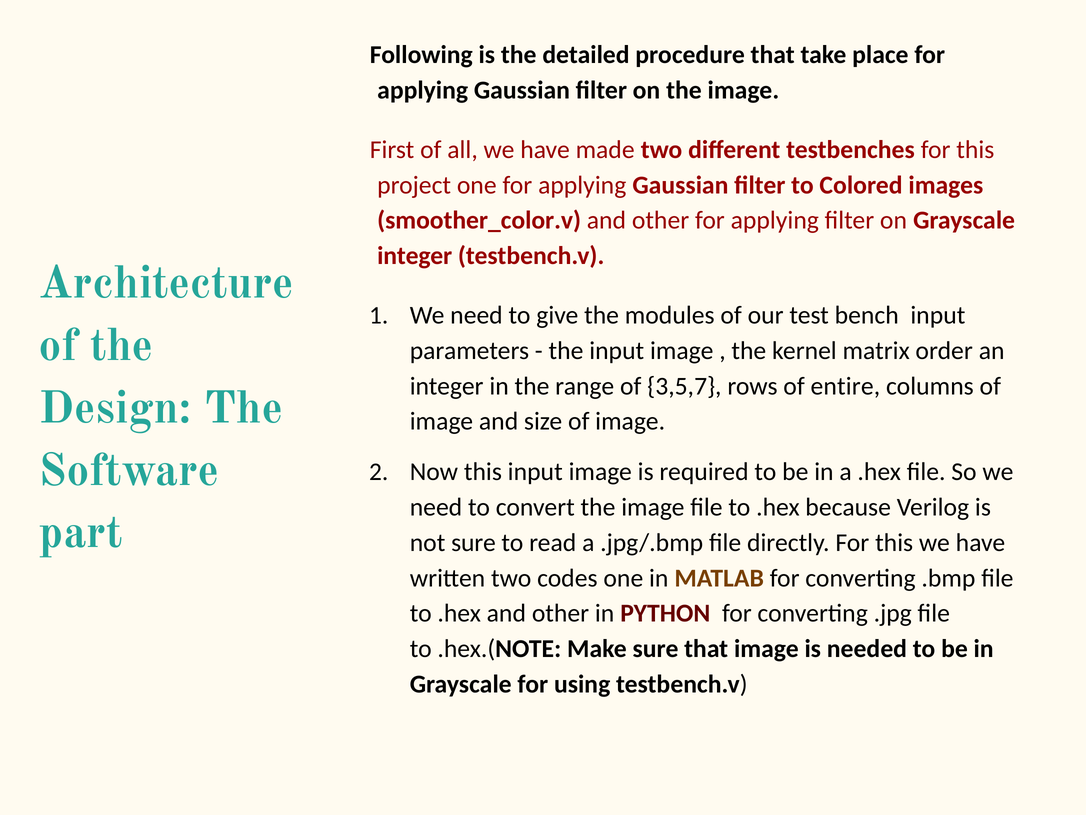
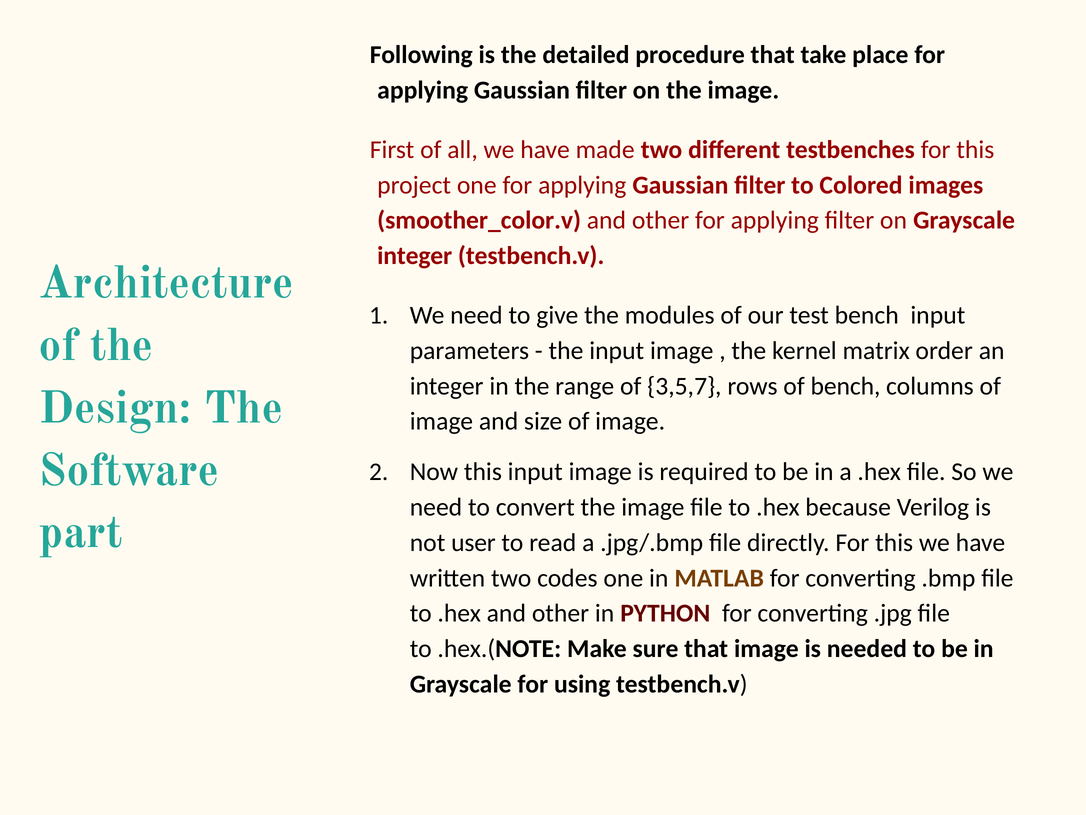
of entire: entire -> bench (846, 386)
not sure: sure -> user (473, 542)
